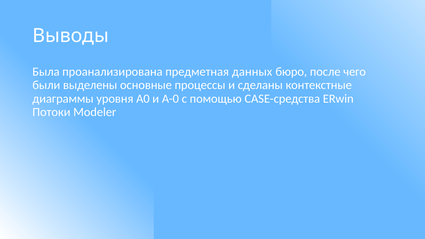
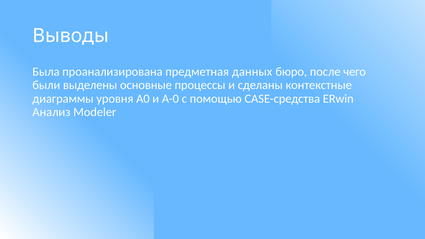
Потоки: Потоки -> Анализ (51, 112)
